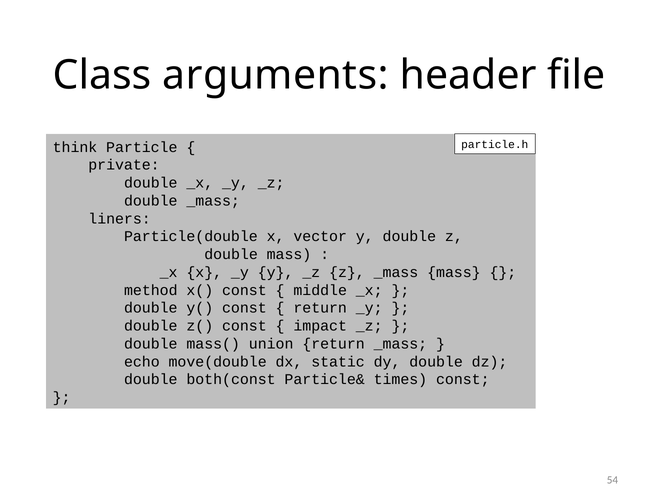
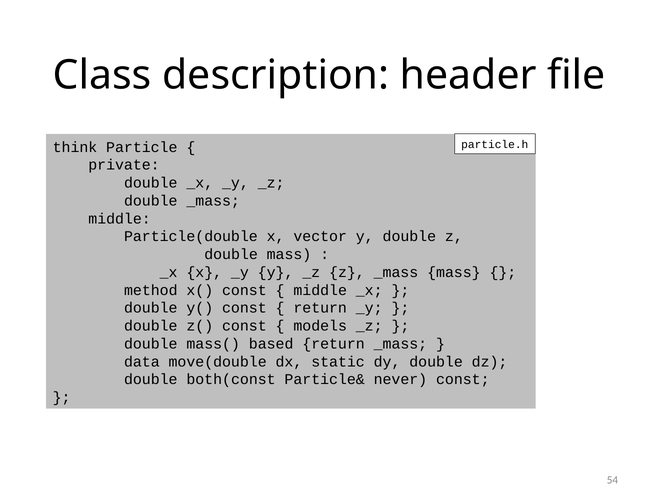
arguments: arguments -> description (276, 75)
liners: liners -> middle (120, 219)
impact: impact -> models (320, 326)
union: union -> based (271, 344)
echo: echo -> data (142, 362)
times: times -> never (400, 380)
